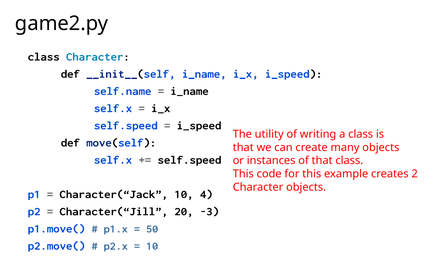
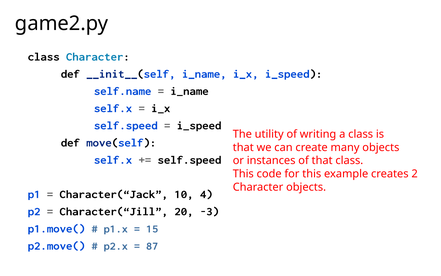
50: 50 -> 15 (152, 228)
10: 10 -> 87 (152, 246)
